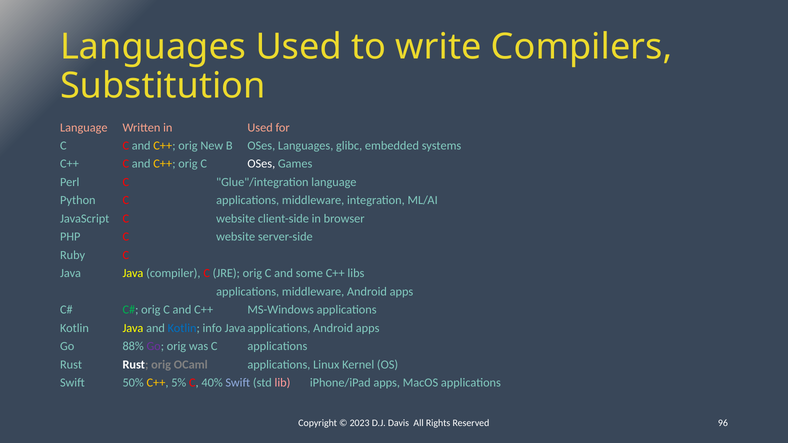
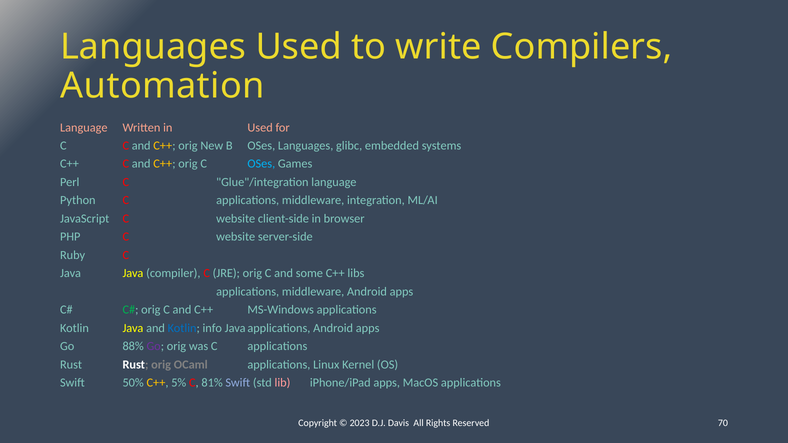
Substitution: Substitution -> Automation (163, 86)
OSes colour: white -> light blue (261, 164)
40%: 40% -> 81% (212, 383)
96: 96 -> 70 (723, 423)
